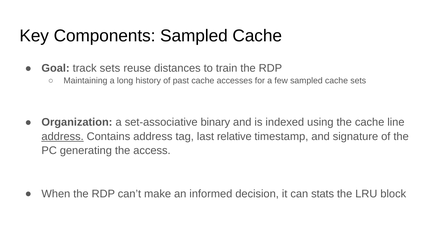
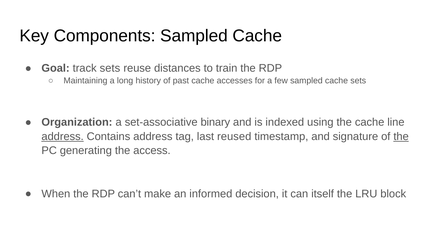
relative: relative -> reused (234, 137)
the underline: none -> present (401, 137)
stats: stats -> itself (323, 194)
